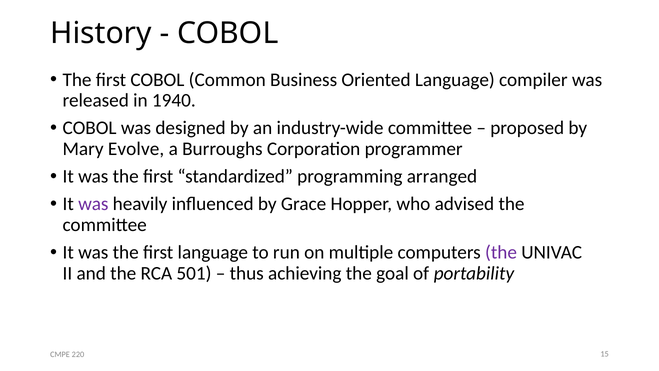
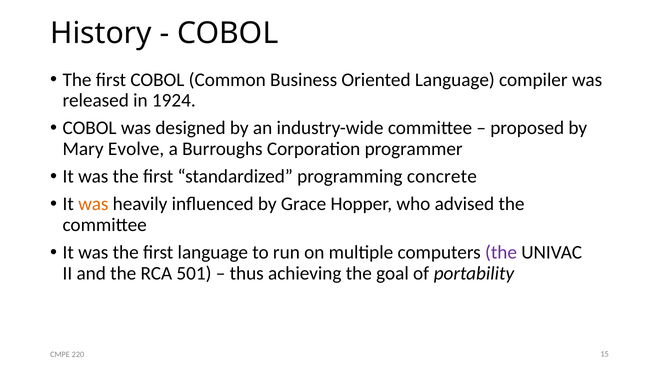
1940: 1940 -> 1924 (174, 100)
arranged: arranged -> concrete (442, 176)
was colour: purple -> orange (93, 204)
